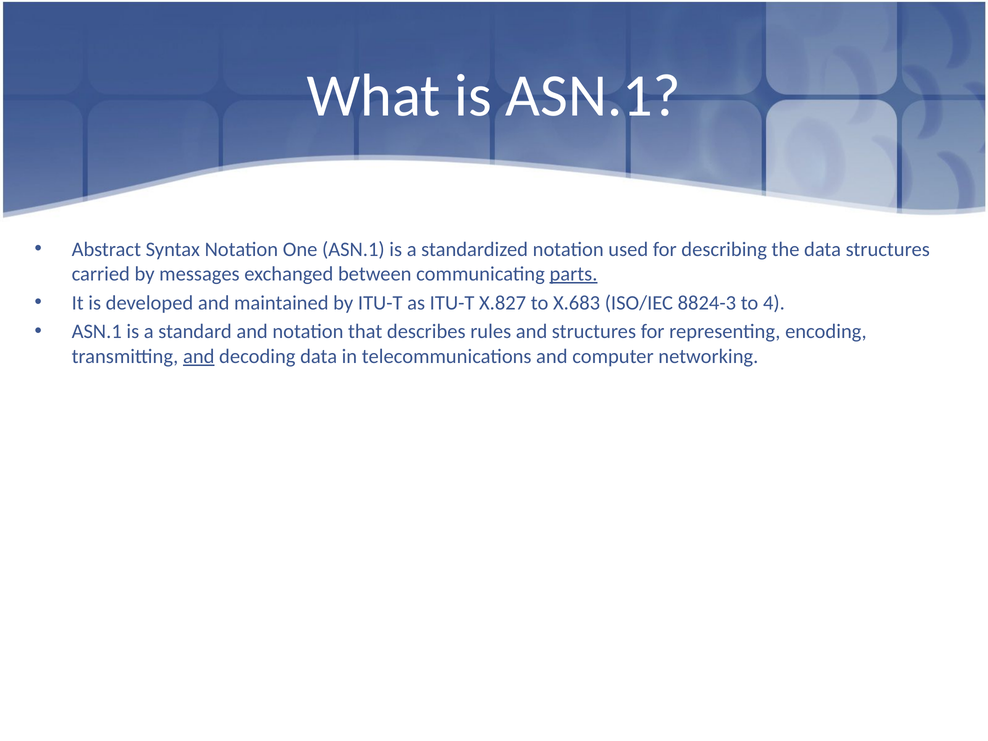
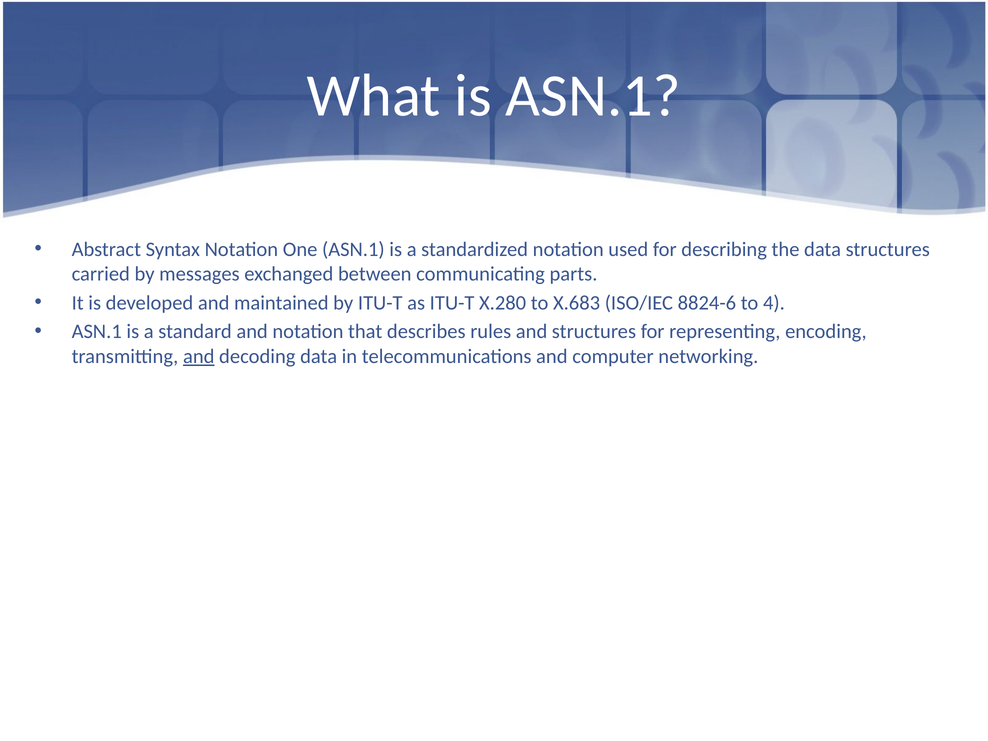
parts underline: present -> none (573, 274)
X.827: X.827 -> X.280 (503, 303)
8824-3: 8824-3 -> 8824-6 (707, 303)
